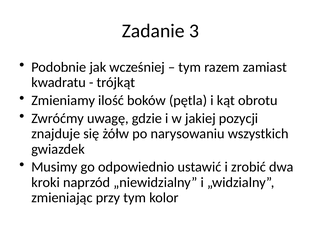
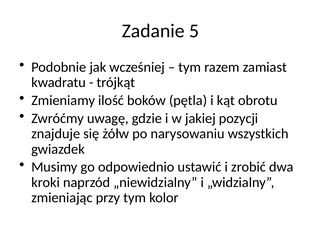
3: 3 -> 5 (194, 31)
